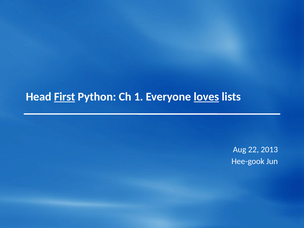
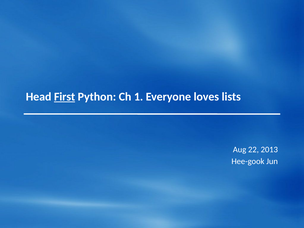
loves underline: present -> none (206, 97)
